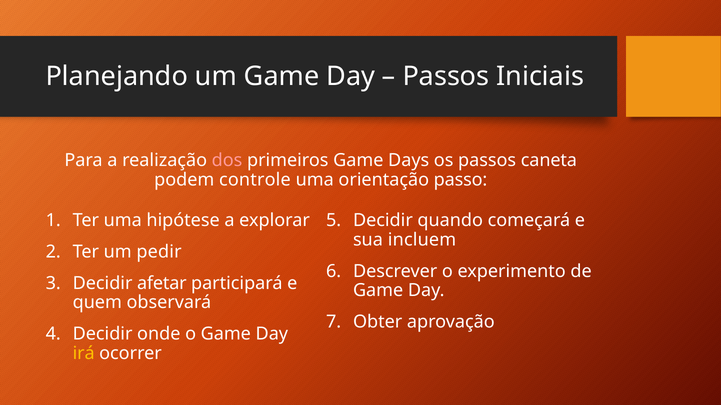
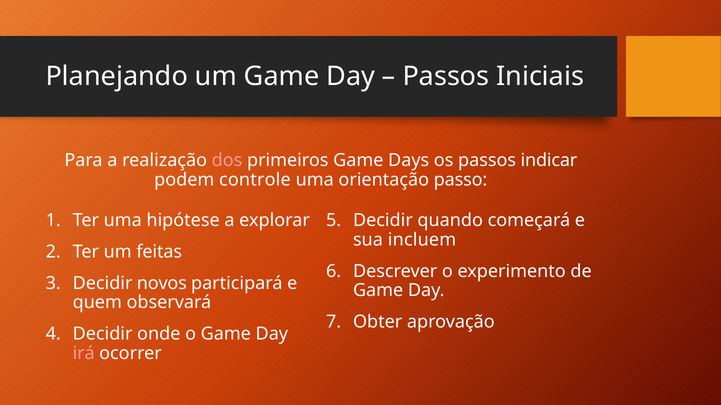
caneta: caneta -> indicar (549, 161)
pedir: pedir -> feitas (159, 252)
afetar: afetar -> novos (162, 283)
irá colour: yellow -> pink (84, 354)
